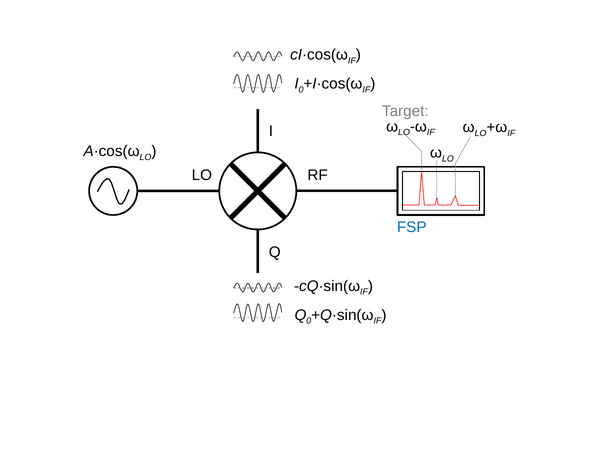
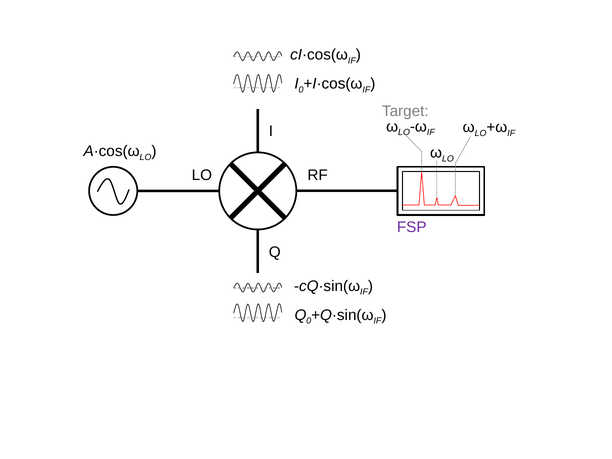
FSP colour: blue -> purple (412, 227)
